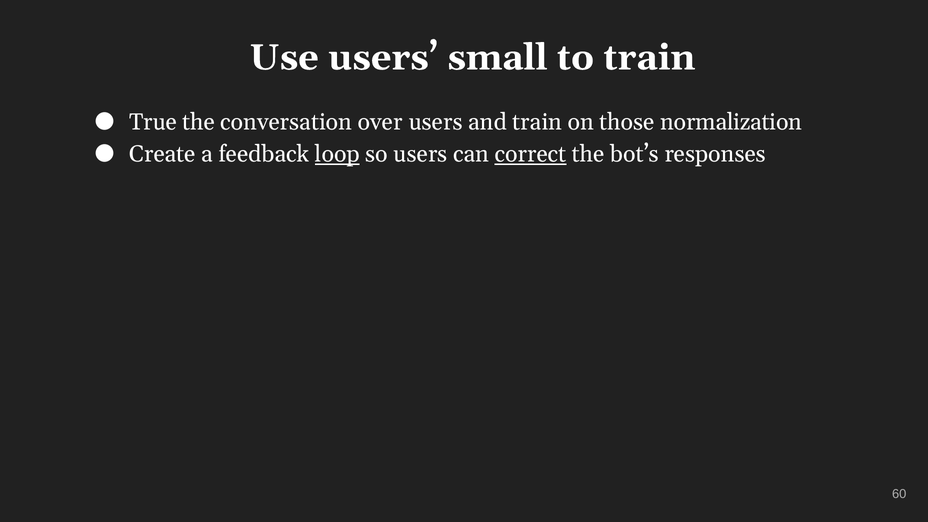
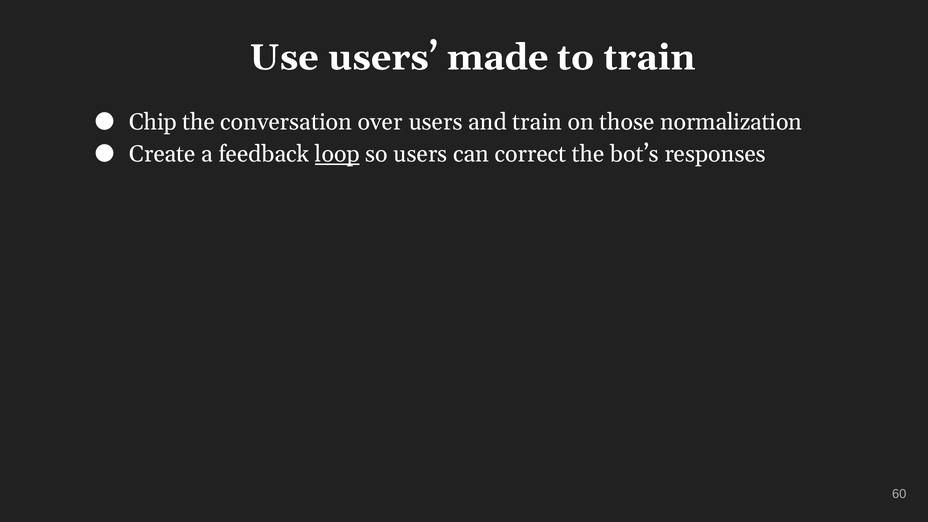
small: small -> made (498, 57)
True: True -> Chip (153, 122)
correct underline: present -> none (530, 154)
